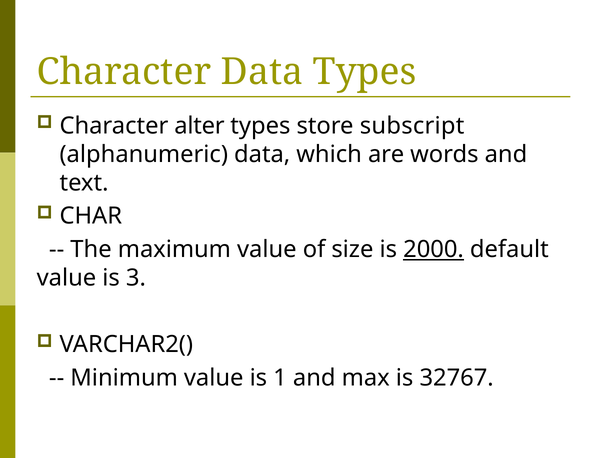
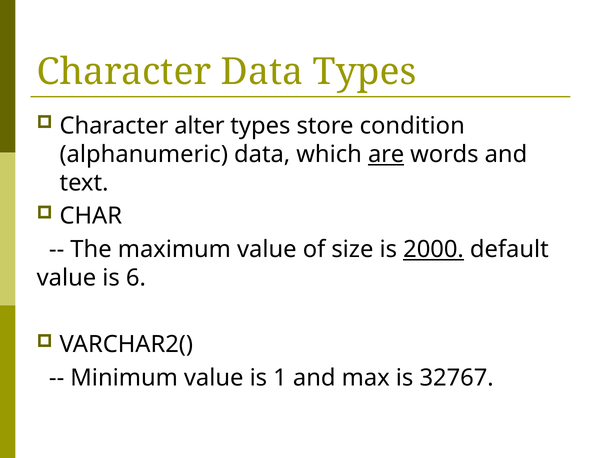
subscript: subscript -> condition (412, 126)
are underline: none -> present (386, 154)
3: 3 -> 6 (136, 278)
